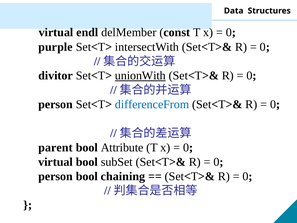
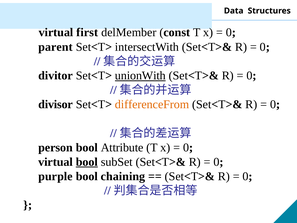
endl: endl -> first (87, 32)
purple: purple -> parent (55, 47)
person: person -> divisor (56, 104)
differenceFrom colour: blue -> orange (152, 104)
parent: parent -> person (56, 147)
bool underline: none -> present (87, 162)
person: person -> purple (55, 176)
